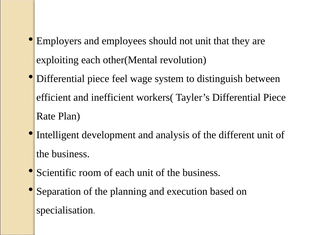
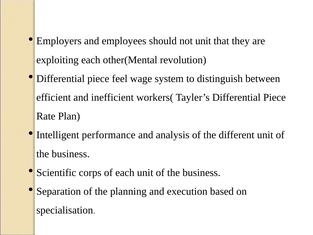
development: development -> performance (109, 135)
room: room -> corps (90, 172)
